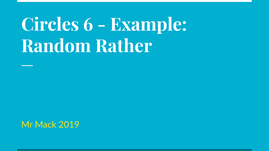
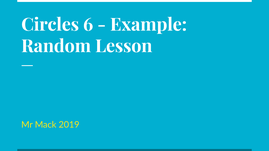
Rather: Rather -> Lesson (124, 46)
